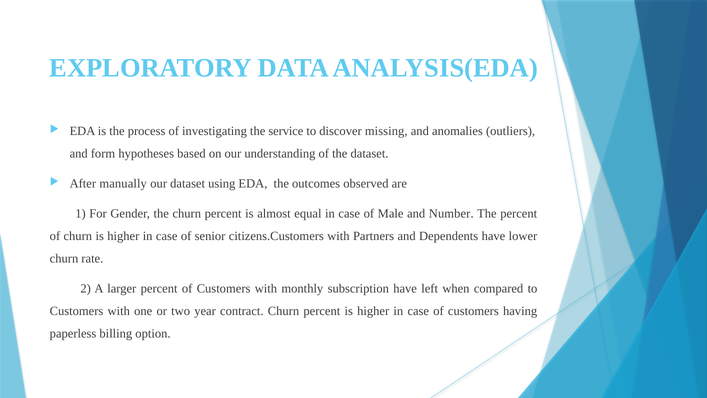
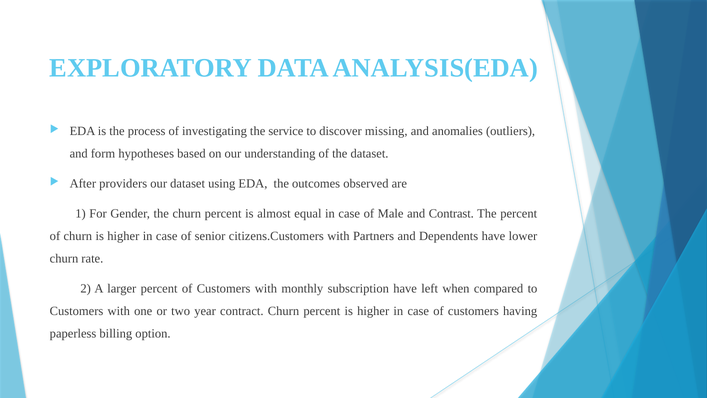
manually: manually -> providers (123, 184)
Number: Number -> Contrast (451, 213)
